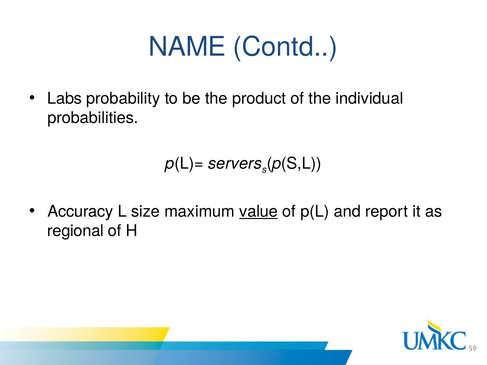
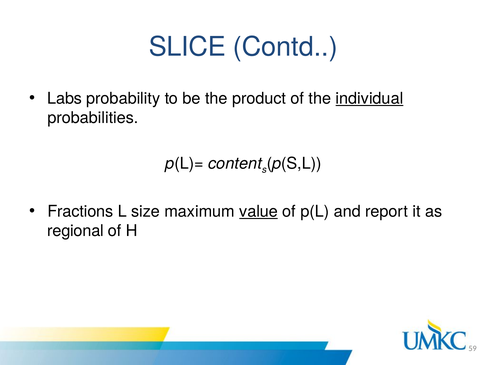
NAME: NAME -> SLICE (187, 47)
individual underline: none -> present (369, 99)
servers: servers -> content (235, 163)
Accuracy: Accuracy -> Fractions (80, 212)
